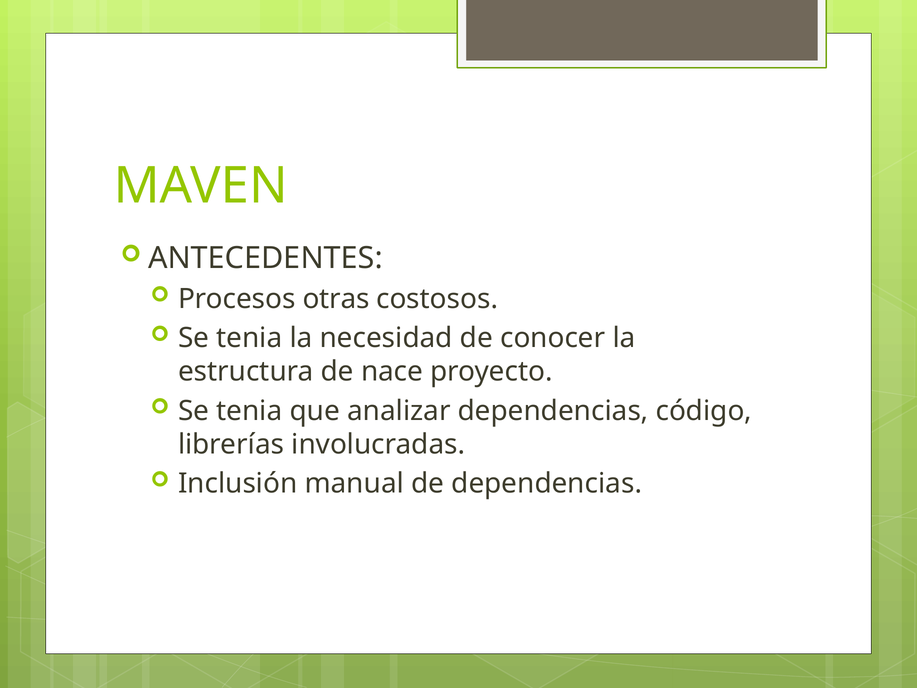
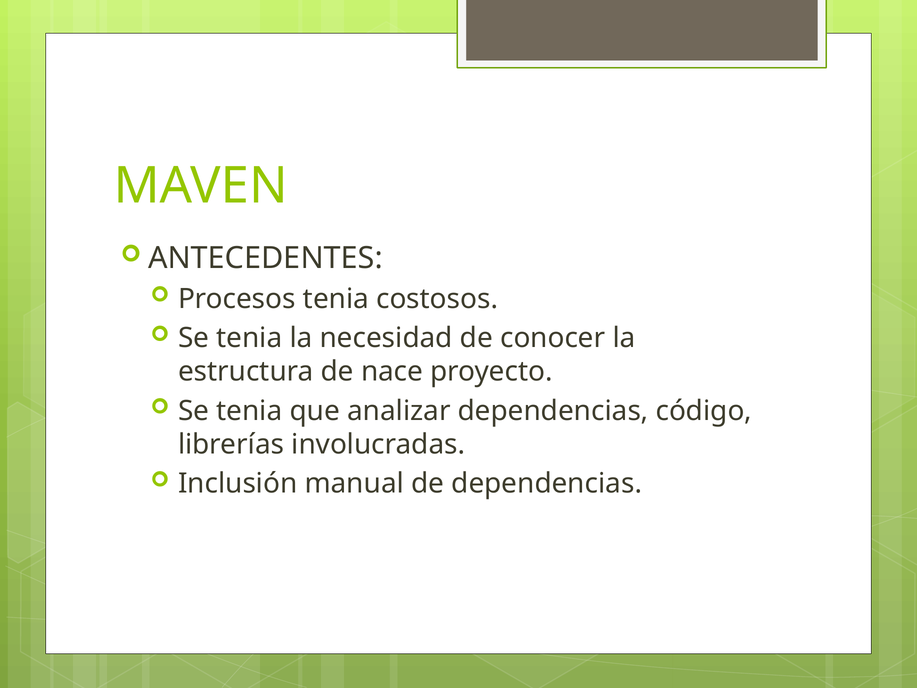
Procesos otras: otras -> tenia (336, 299)
